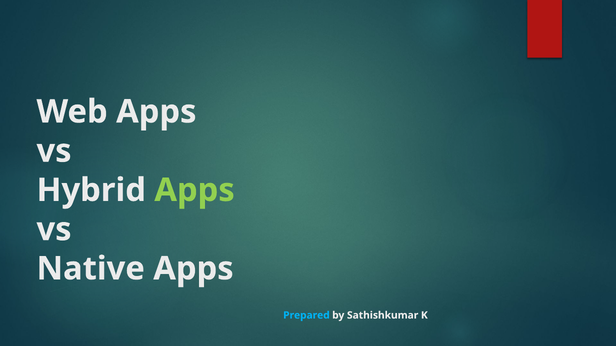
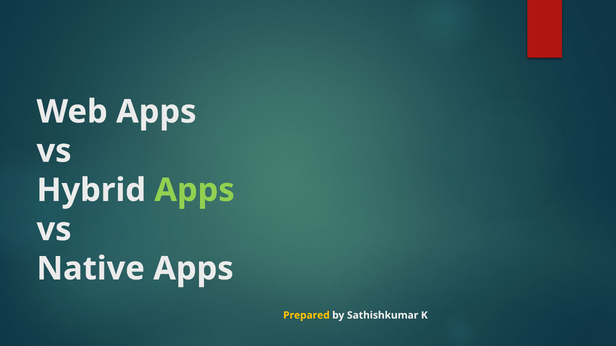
Prepared colour: light blue -> yellow (306, 316)
